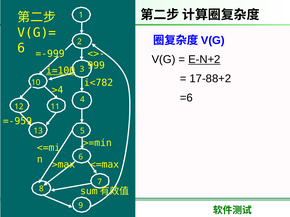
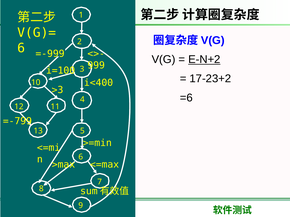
i=100 underline: present -> none (61, 71)
17-88+2: 17-88+2 -> 17-23+2 (210, 79)
i<782: i<782 -> i<400 (99, 83)
>4: >4 -> >3 (57, 90)
=-959: =-959 -> =-799 (17, 121)
